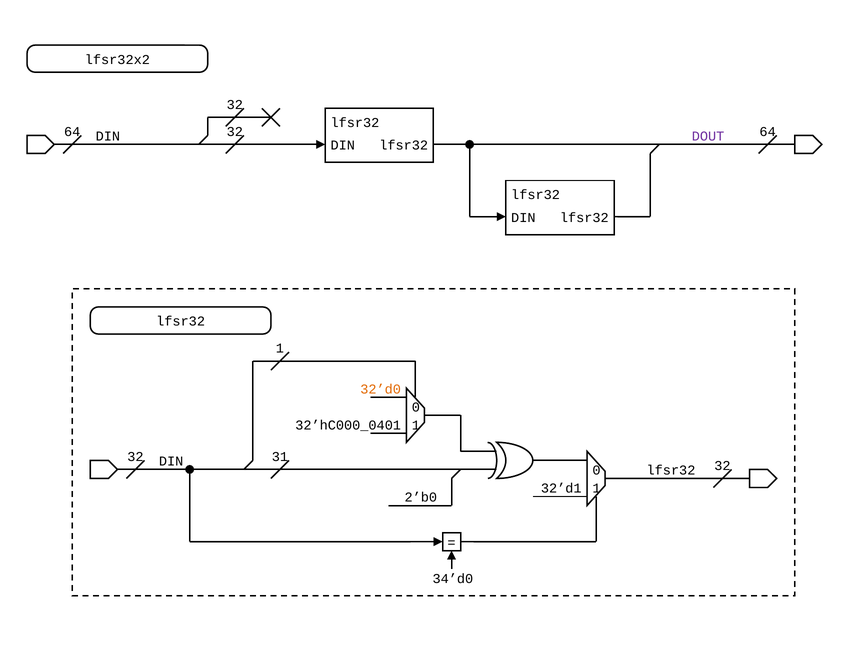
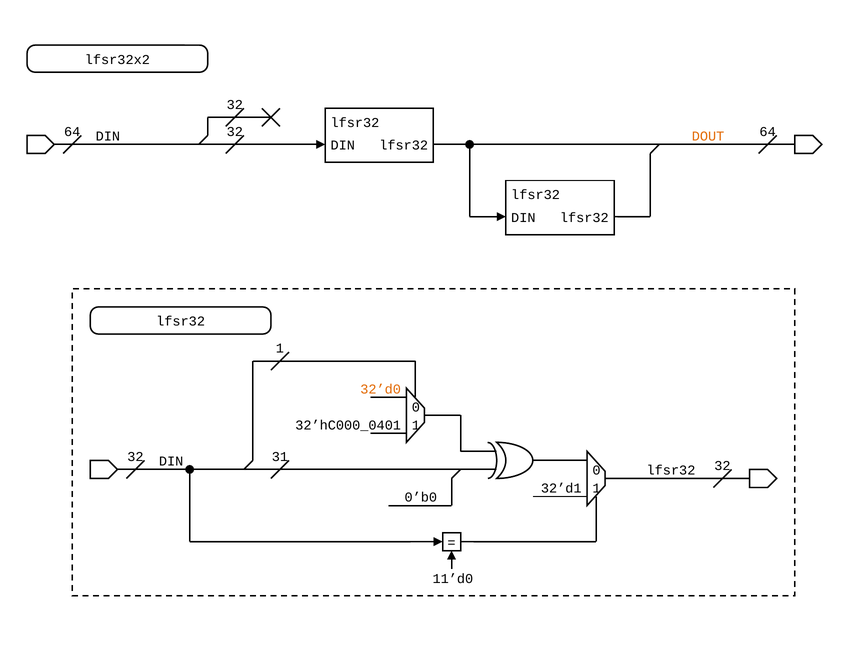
DOUT colour: purple -> orange (708, 136)
2’b0: 2’b0 -> 0’b0 (421, 498)
34’d0: 34’d0 -> 11’d0 (453, 579)
